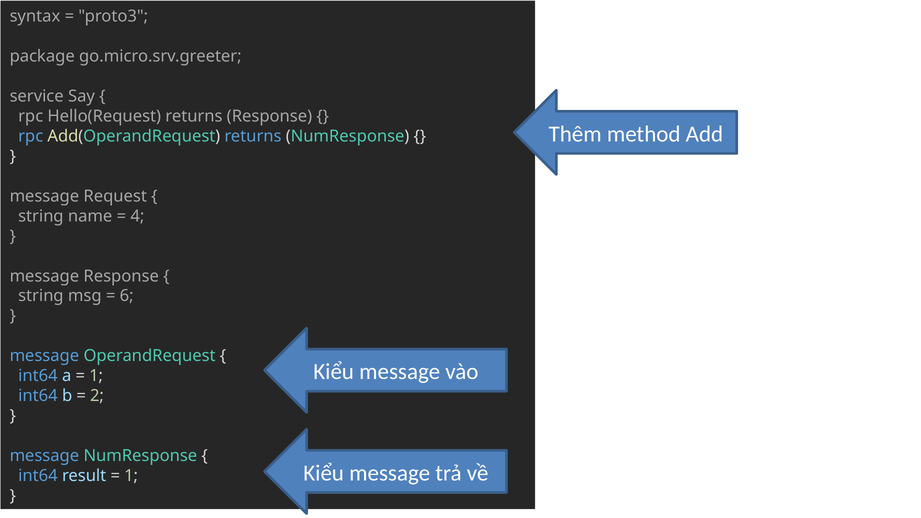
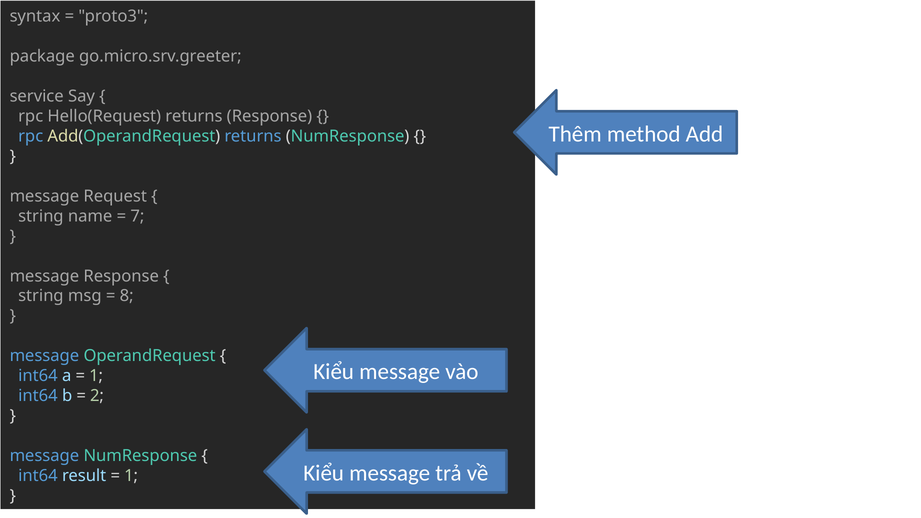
4: 4 -> 7 (137, 216)
6: 6 -> 8 (127, 296)
